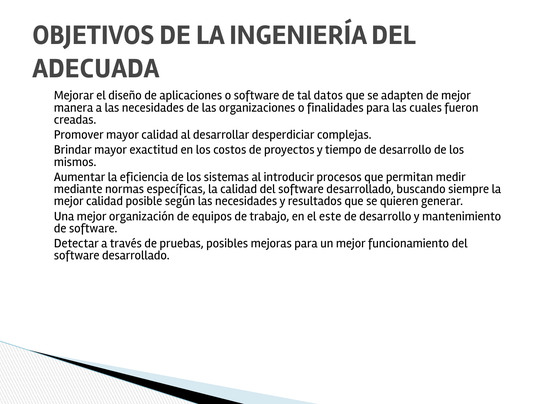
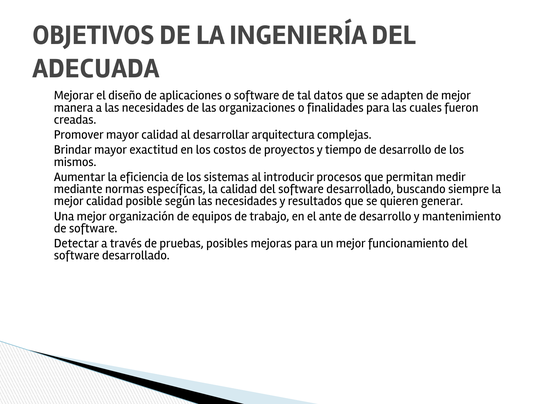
desperdiciar: desperdiciar -> arquitectura (283, 135)
este: este -> ante (330, 216)
